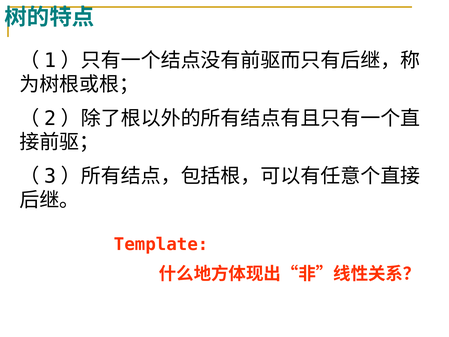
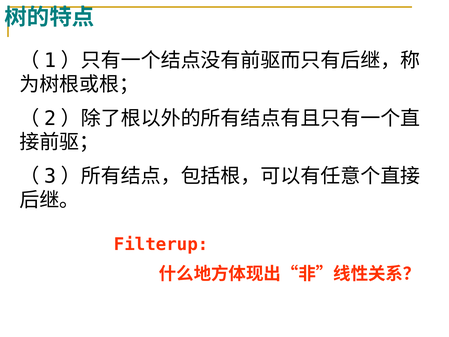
Template: Template -> Filterup (161, 244)
